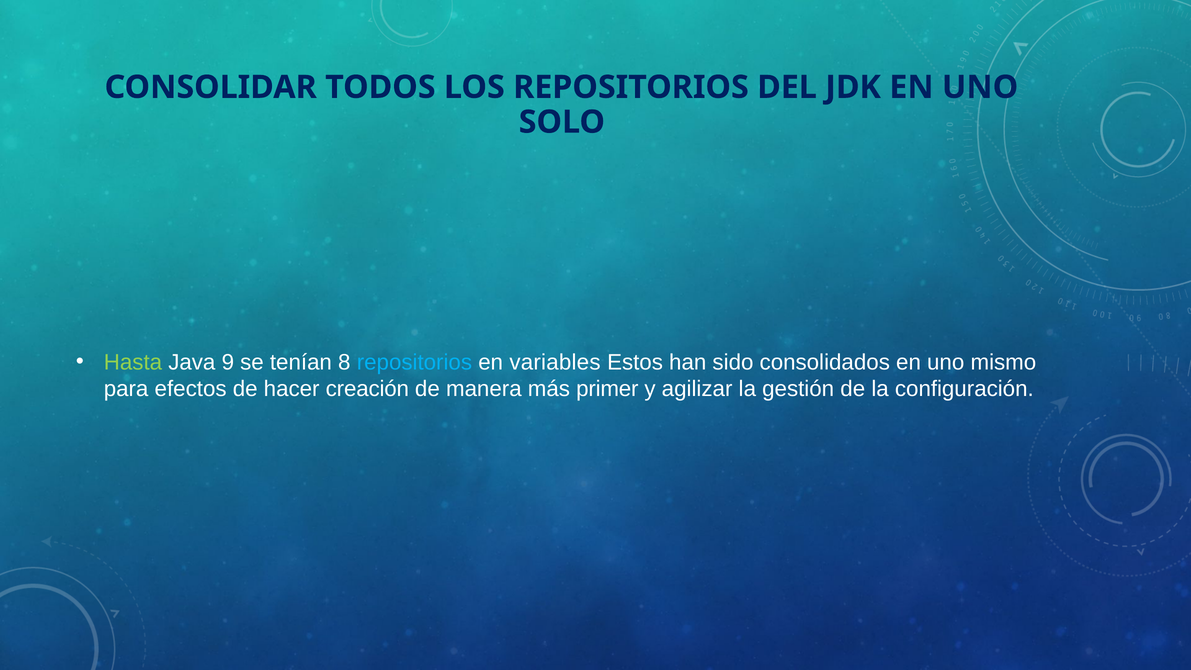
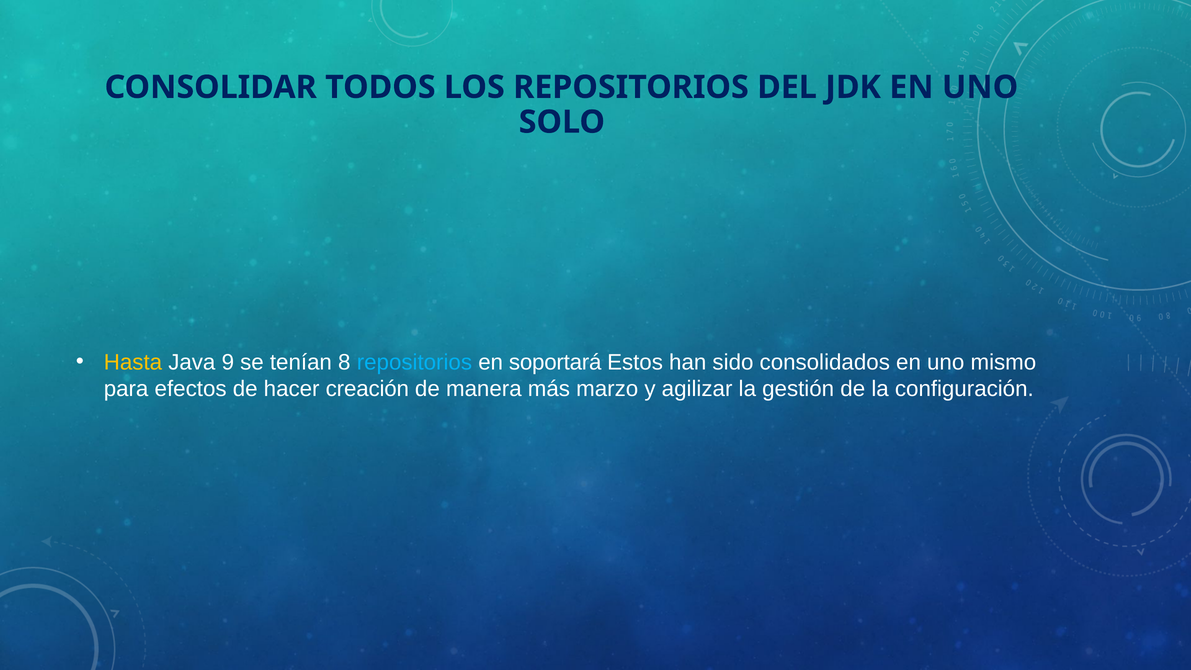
Hasta colour: light green -> yellow (133, 362)
variables: variables -> soportará (555, 362)
primer: primer -> marzo (607, 389)
